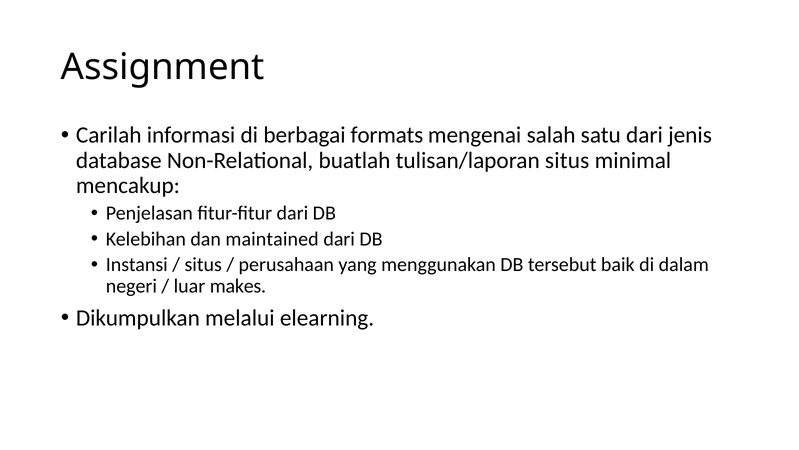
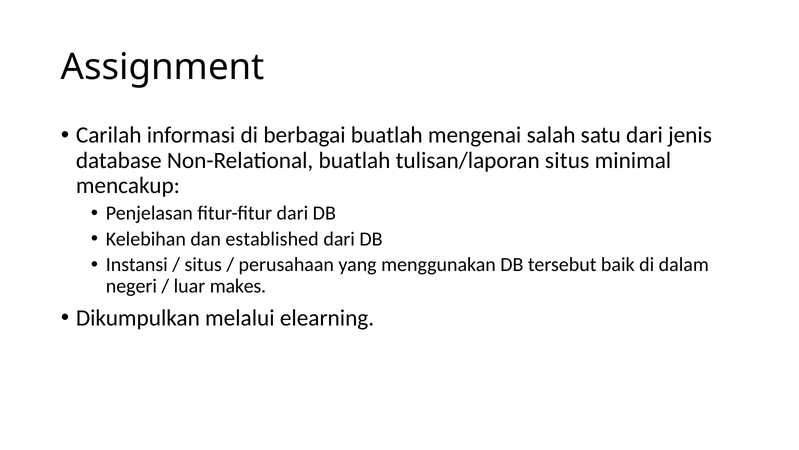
berbagai formats: formats -> buatlah (387, 135)
maintained: maintained -> established (272, 239)
